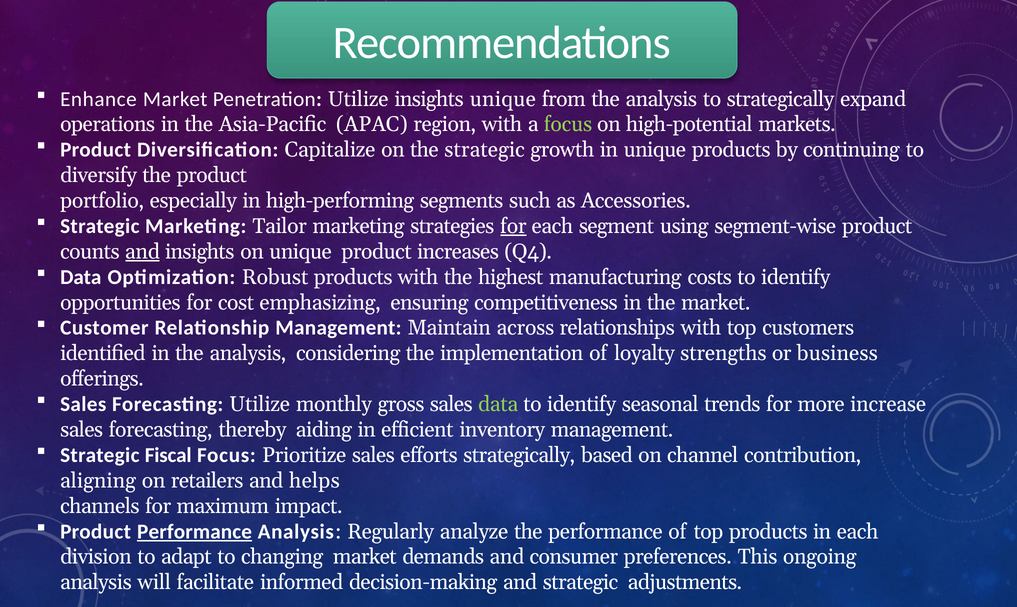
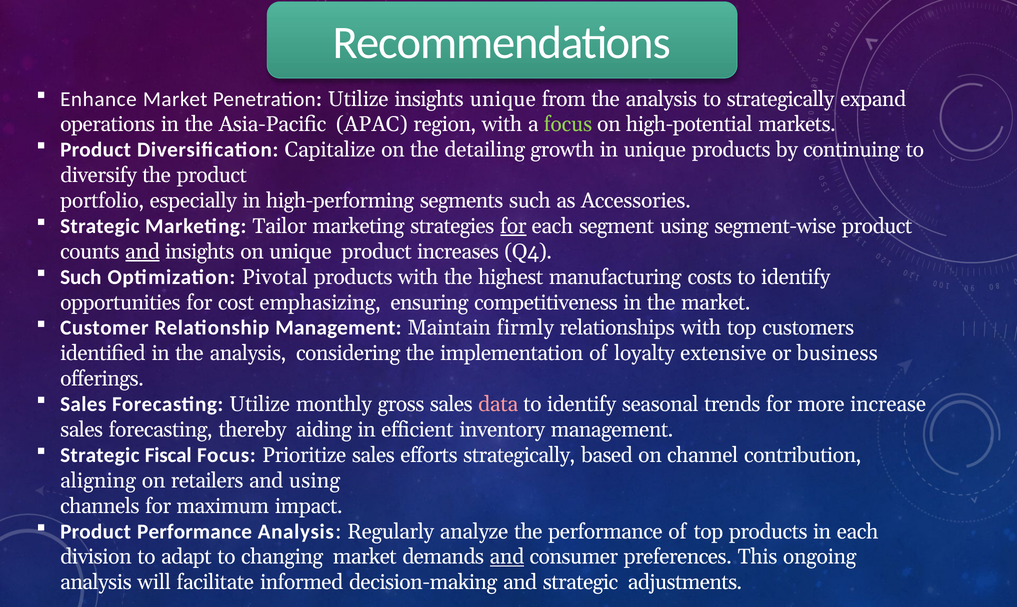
the strategic: strategic -> detailing (485, 150)
Data: Data -> Such (81, 277)
Robust: Robust -> Pivotal (275, 277)
across: across -> firmly (525, 328)
strengths: strengths -> extensive (723, 353)
data colour: light green -> pink (498, 404)
and helps: helps -> using (314, 480)
Performance underline: present -> none (195, 531)
and underline: none -> present (507, 556)
